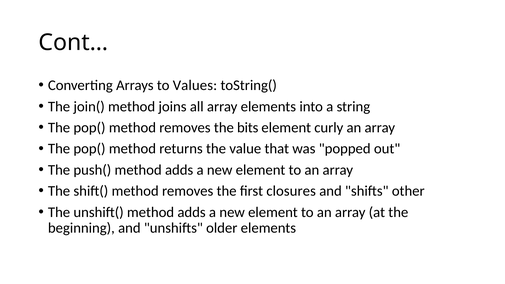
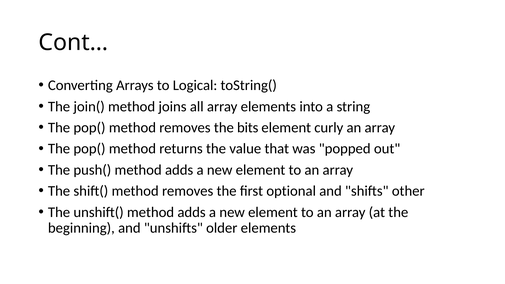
Values: Values -> Logical (195, 85)
closures: closures -> optional (291, 191)
